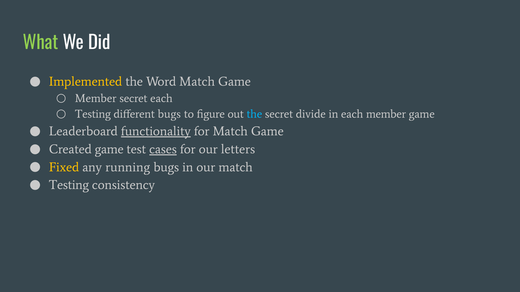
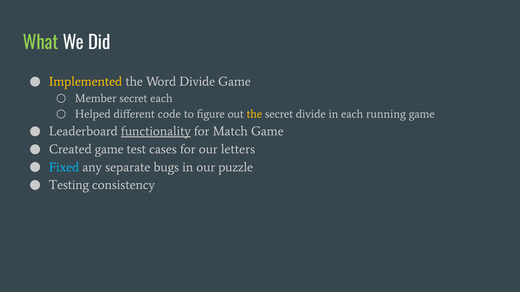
Word Match: Match -> Divide (197, 82)
Testing: Testing -> Helped (93, 114)
different bugs: bugs -> code (169, 114)
the colour: light blue -> yellow (254, 114)
each member: member -> running (386, 114)
cases underline: present -> none (163, 149)
Fixed colour: yellow -> light blue (64, 167)
running: running -> separate (128, 167)
our match: match -> puzzle (236, 167)
